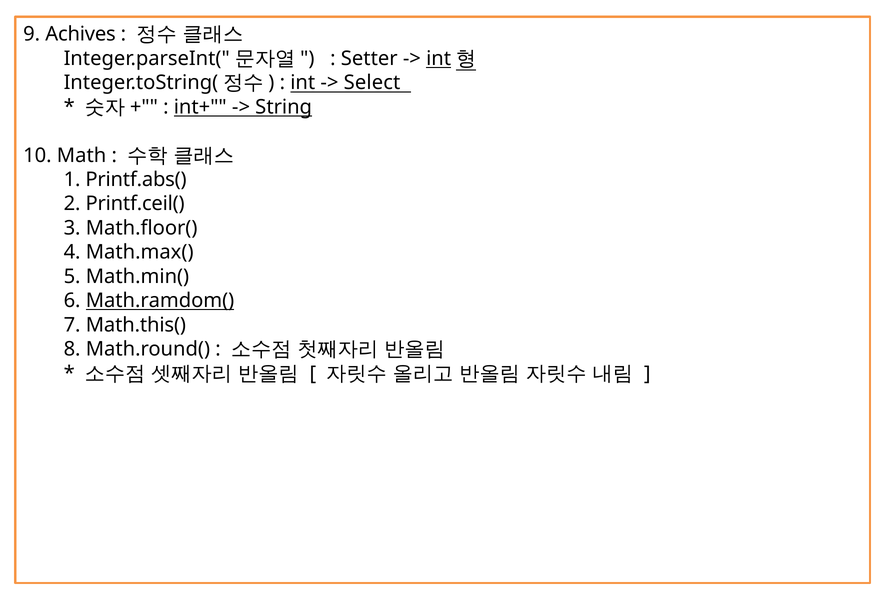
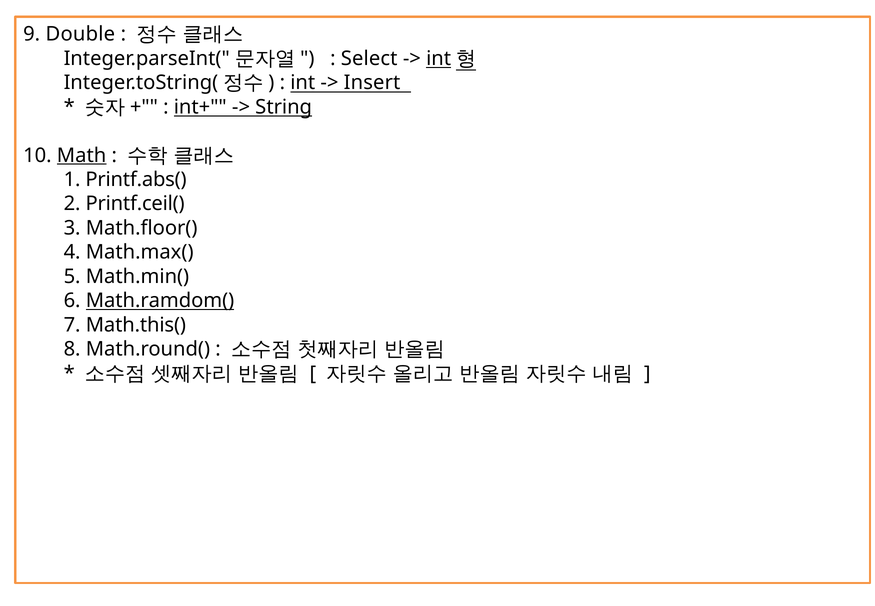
Achives: Achives -> Double (80, 34)
Setter: Setter -> Select (369, 58)
Select: Select -> Insert (372, 83)
Math underline: none -> present (82, 155)
